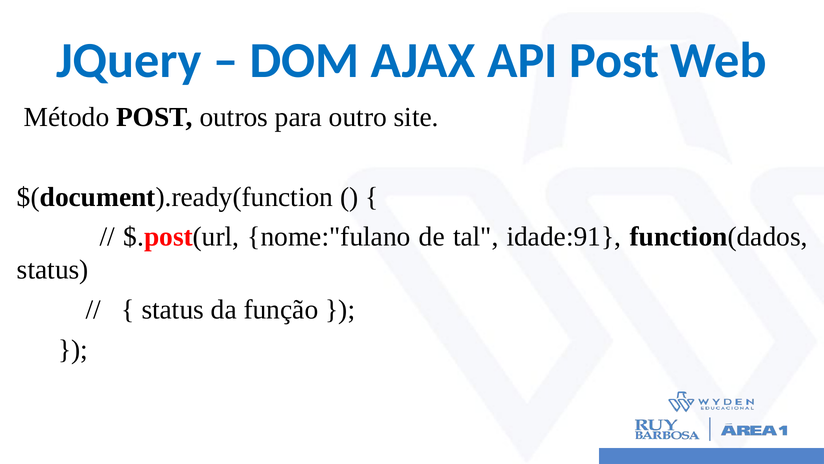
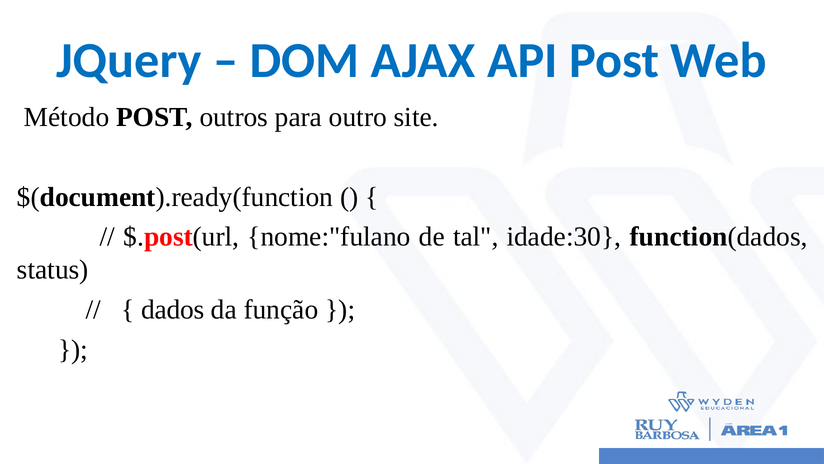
idade:91: idade:91 -> idade:30 (564, 237)
status: status -> dados (173, 309)
